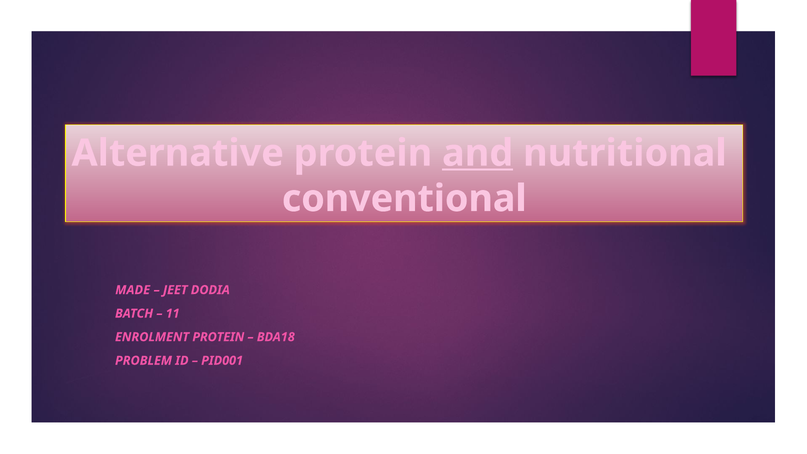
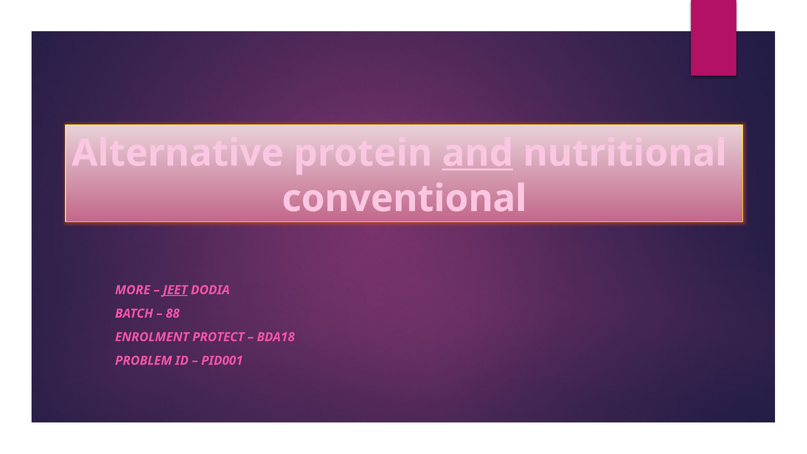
MADE: MADE -> MORE (133, 290)
JEET underline: none -> present (175, 290)
11: 11 -> 88 (173, 313)
ENROLMENT PROTEIN: PROTEIN -> PROTECT (218, 337)
